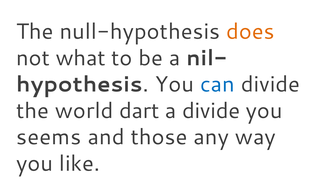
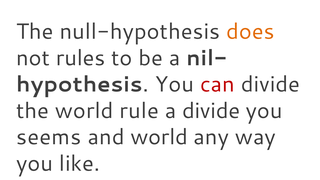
what: what -> rules (81, 58)
can colour: blue -> red (217, 84)
dart: dart -> rule (139, 111)
and those: those -> world (159, 137)
